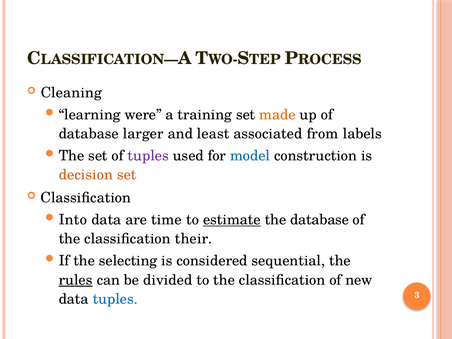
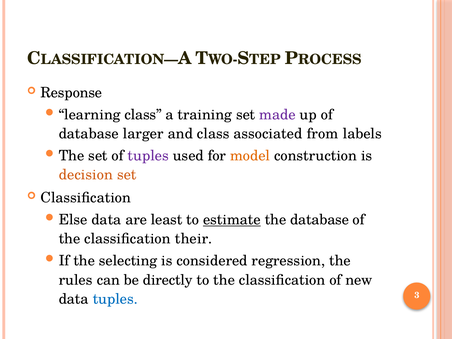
Cleaning: Cleaning -> Response (71, 93)
learning were: were -> class (143, 115)
made colour: orange -> purple (277, 115)
and least: least -> class (213, 134)
model colour: blue -> orange (250, 156)
Into: Into -> Else (73, 220)
time: time -> least (167, 220)
sequential: sequential -> regression (288, 261)
rules underline: present -> none (76, 280)
divided: divided -> directly (168, 280)
